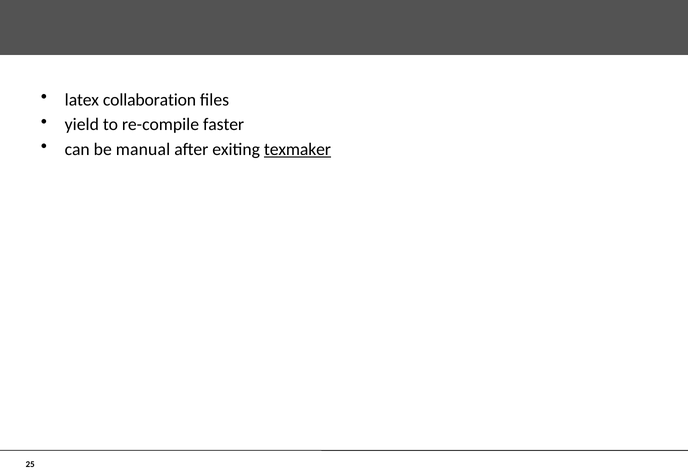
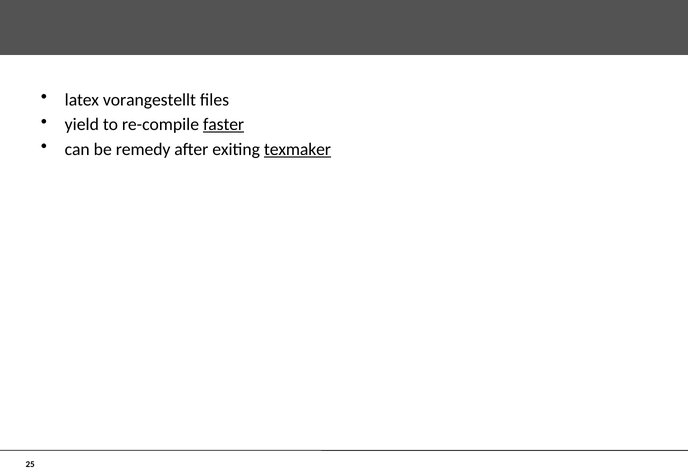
collaboration: collaboration -> vorangestellt (149, 100)
faster underline: none -> present (224, 125)
manual: manual -> remedy (143, 149)
